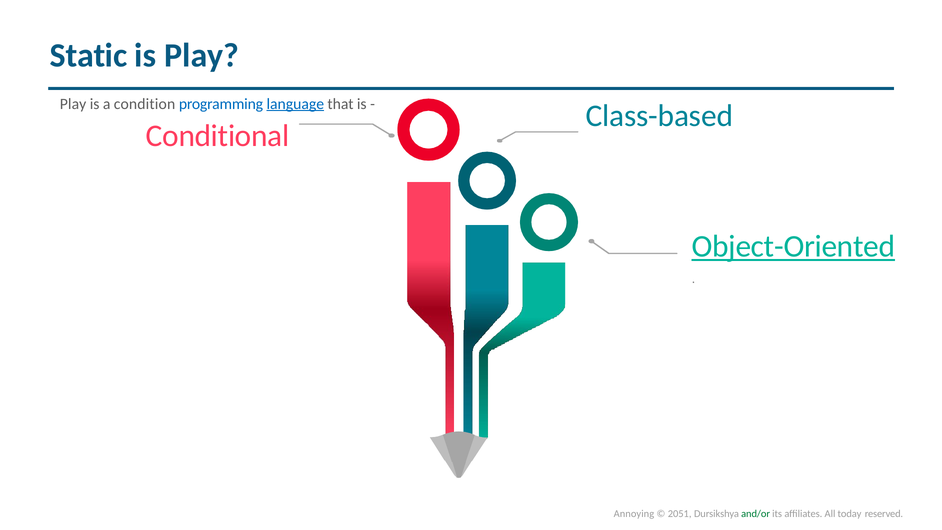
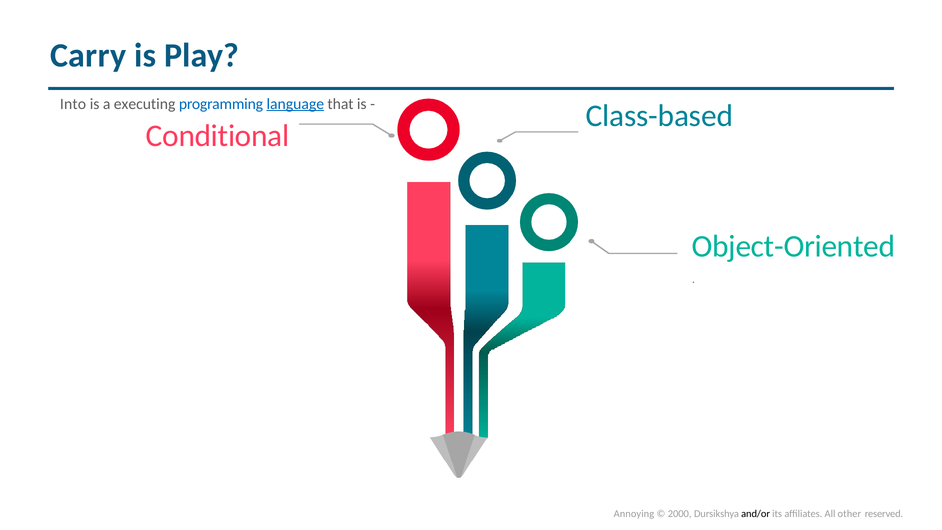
Static: Static -> Carry (88, 55)
Play: Play -> Into (73, 104)
condition: condition -> executing (145, 104)
Object-Oriented underline: present -> none (793, 247)
2051: 2051 -> 2000 (680, 514)
and/or colour: green -> black (756, 514)
today: today -> other (849, 514)
